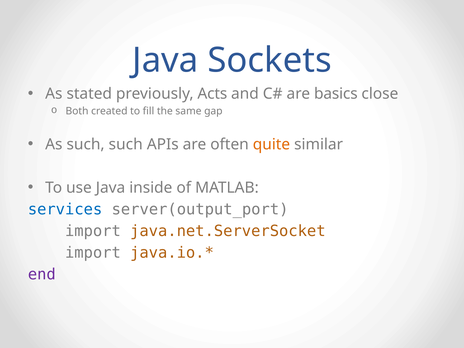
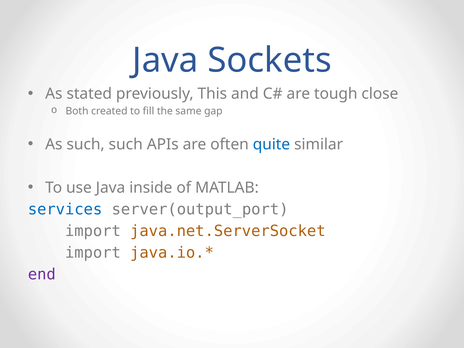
Acts: Acts -> This (212, 94)
basics: basics -> tough (336, 94)
quite colour: orange -> blue (271, 144)
